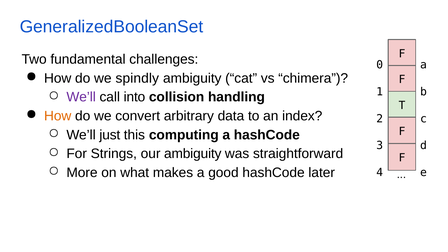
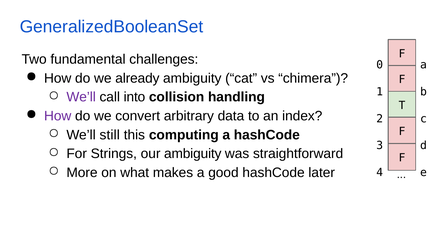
spindly: spindly -> already (137, 78)
How colour: orange -> purple (58, 116)
just: just -> still (110, 135)
